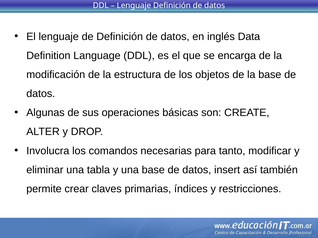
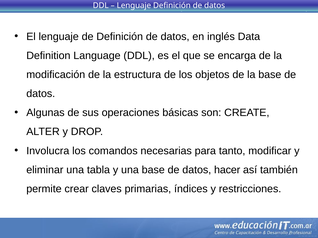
insert: insert -> hacer (227, 170)
